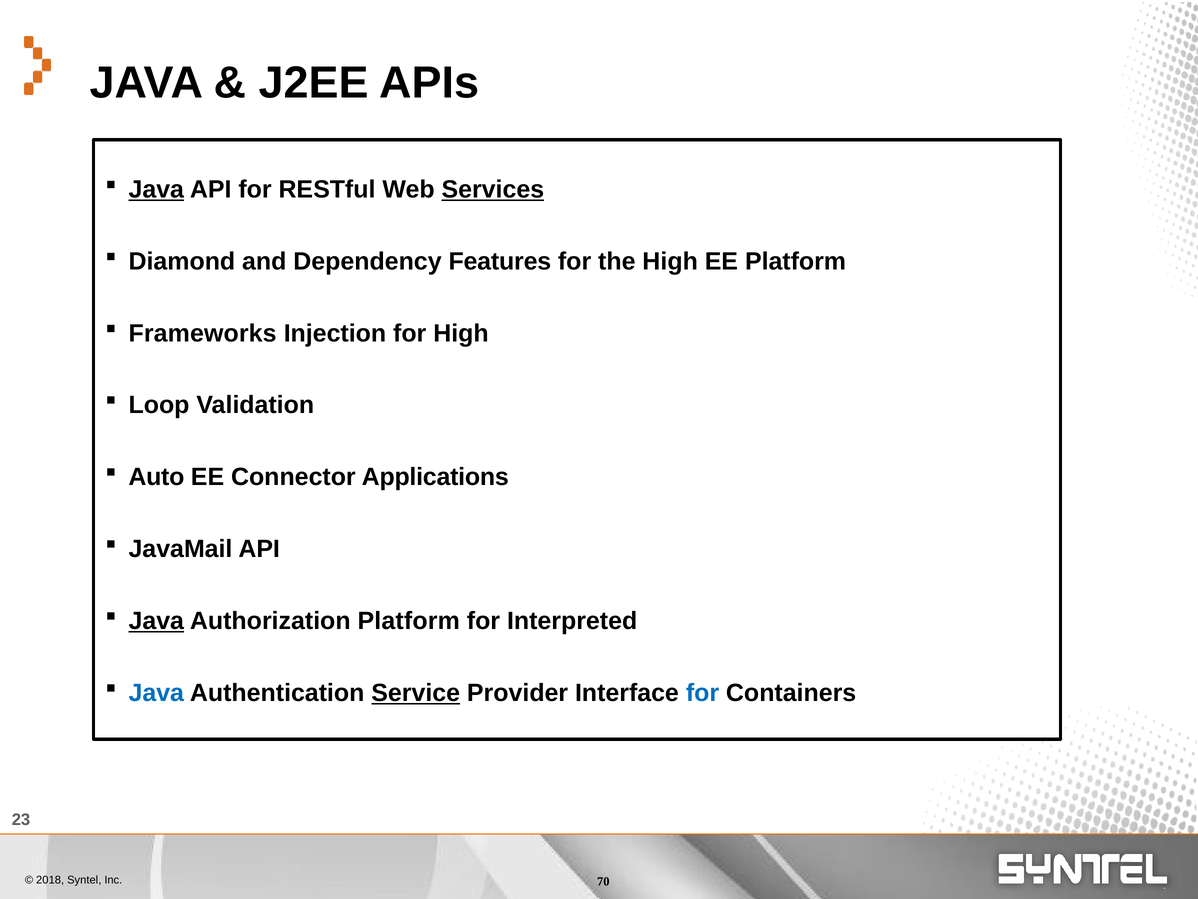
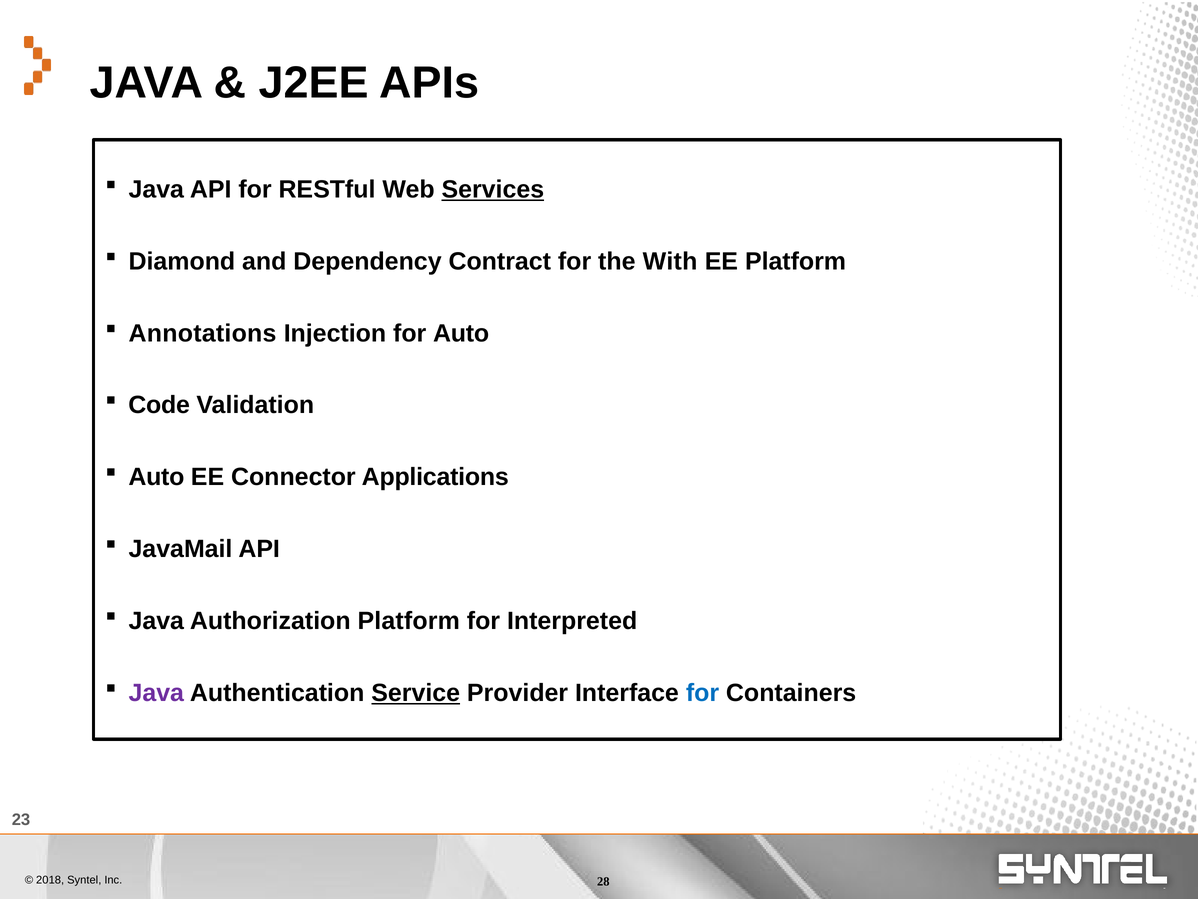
Java underline: present -> none (156, 189)
Features: Features -> Contract (500, 261)
the High: High -> With (670, 261)
Frameworks: Frameworks -> Annotations (203, 333)
for High: High -> Auto (461, 333)
Loop: Loop -> Code (159, 405)
Java underline: present -> none (156, 621)
Java colour: blue -> purple (156, 693)
70: 70 -> 28 (603, 881)
